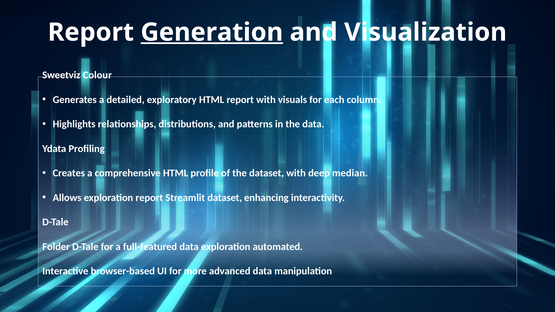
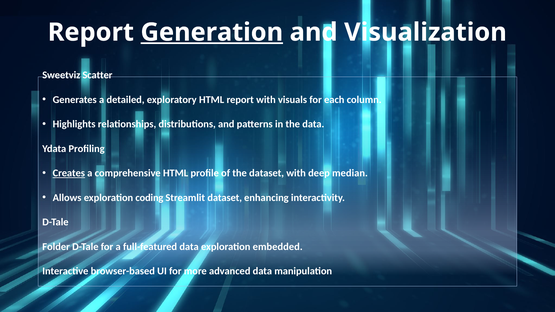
Colour: Colour -> Scatter (97, 75)
Creates underline: none -> present (69, 173)
exploration report: report -> coding (149, 198)
automated: automated -> embedded (278, 247)
